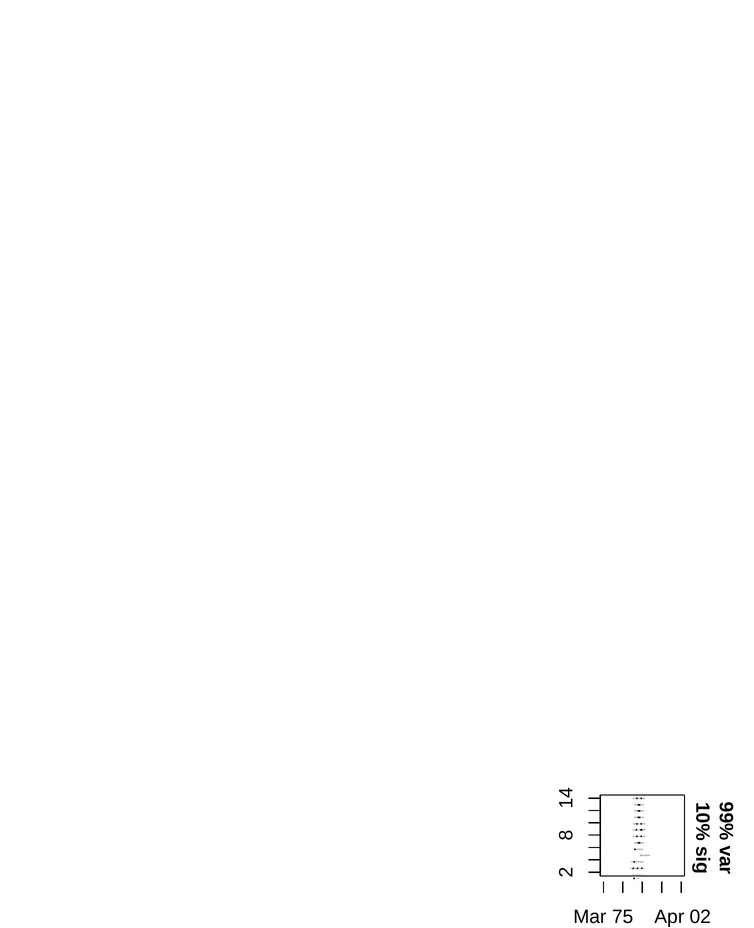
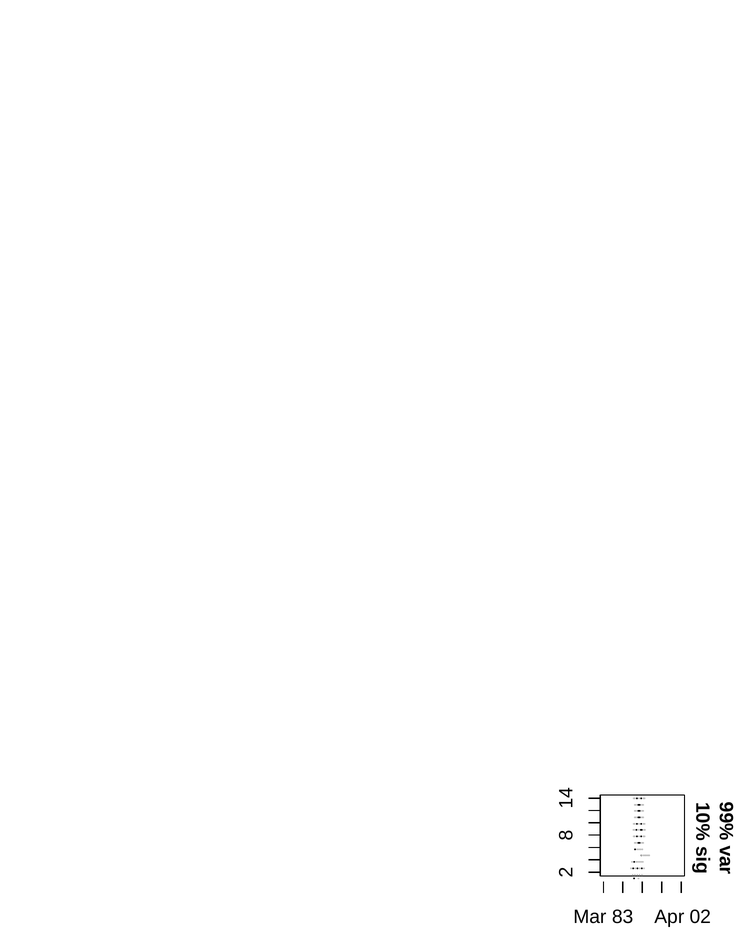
75: 75 -> 83 (623, 917)
